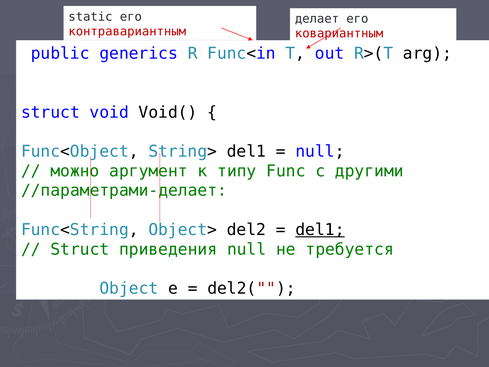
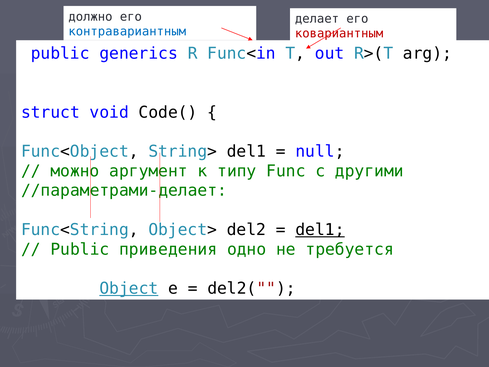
static: static -> должно (90, 17)
контравариантным colour: red -> blue (127, 31)
Void(: Void( -> Code( (168, 112)
Struct: Struct -> Public (80, 249)
приведения null: null -> одно (247, 249)
Object underline: none -> present (129, 288)
